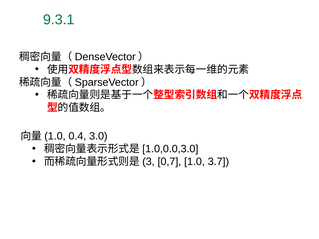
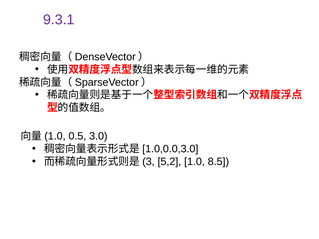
9.3.1 colour: green -> purple (59, 20)
0.4: 0.4 -> 0.5 (77, 136)
0,7: 0,7 -> 5,2 (169, 162)
3.7: 3.7 -> 8.5 (218, 162)
